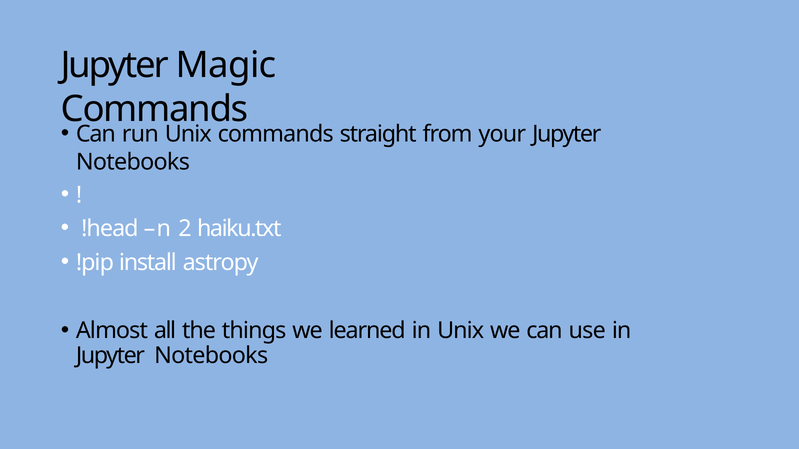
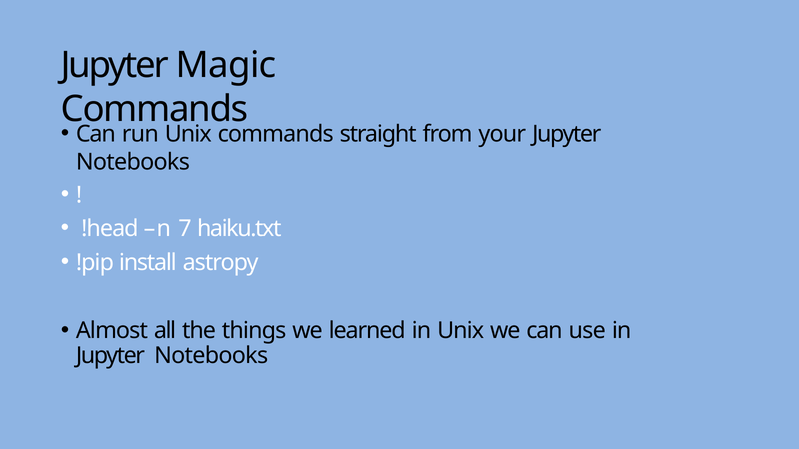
2: 2 -> 7 (185, 229)
